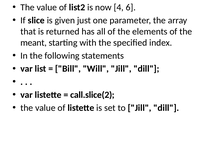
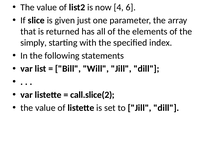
meant: meant -> simply (34, 43)
